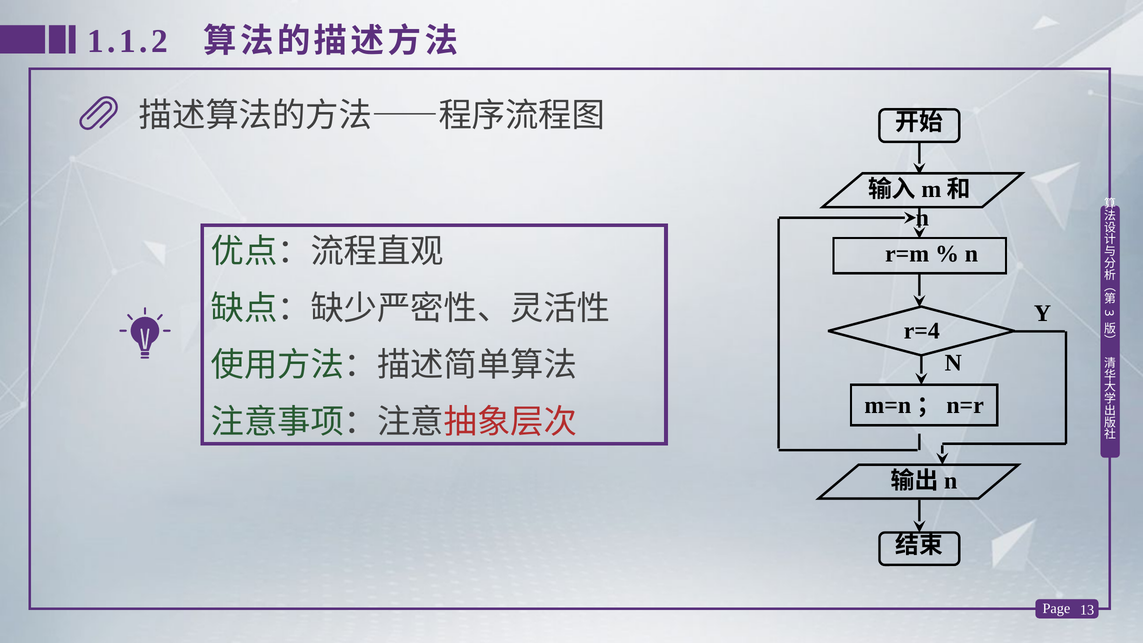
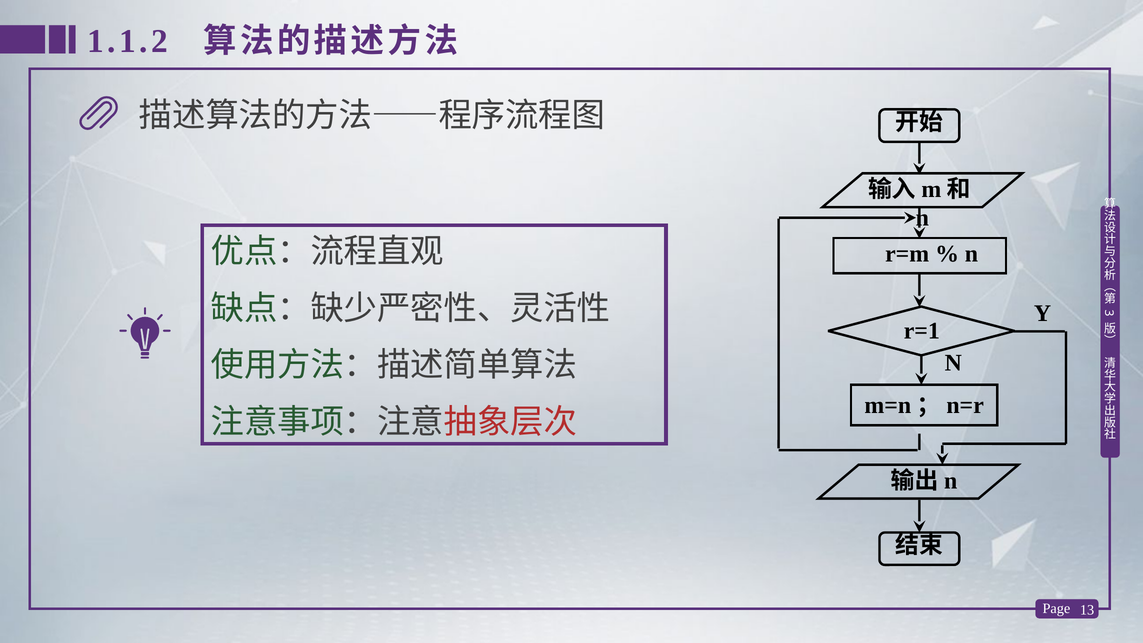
r=4: r=4 -> r=1 (922, 331)
